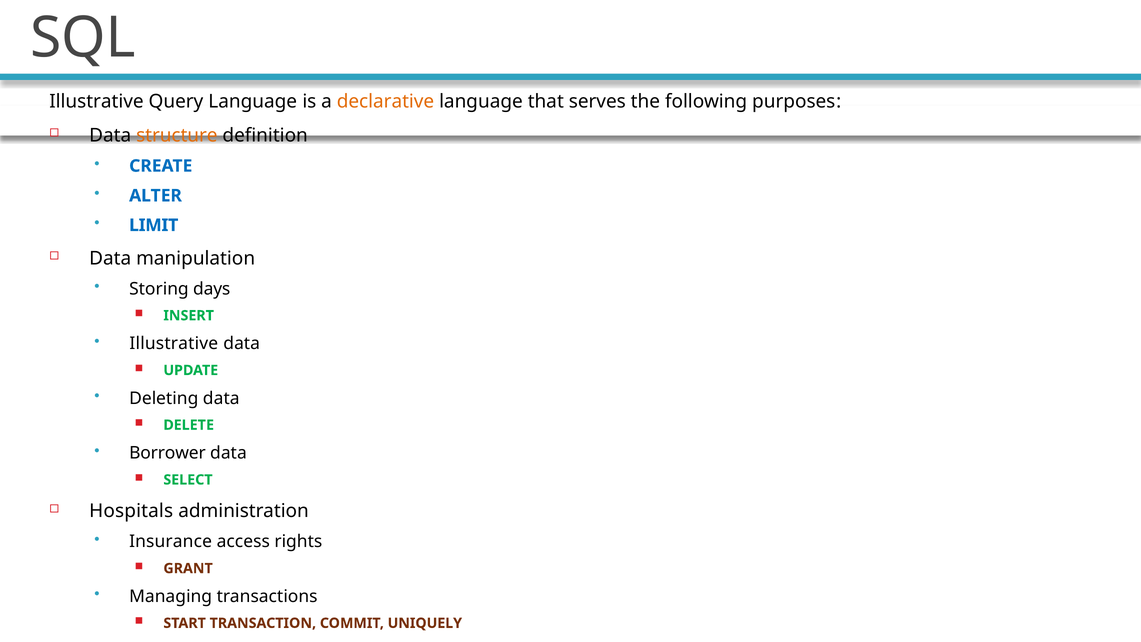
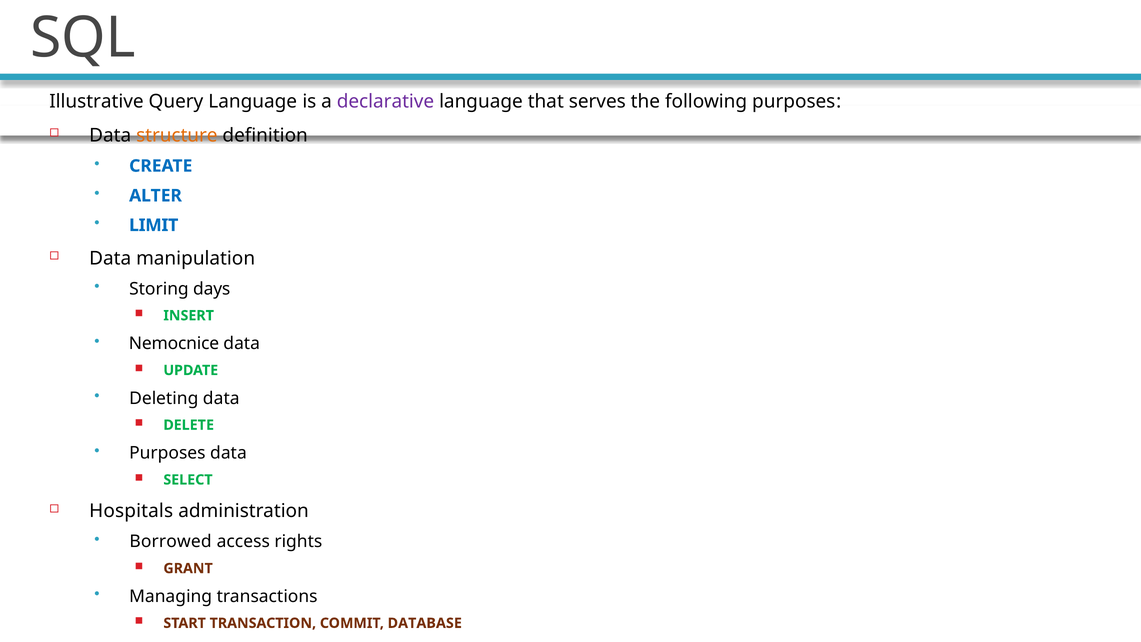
declarative colour: orange -> purple (385, 102)
Illustrative: Illustrative -> Nemocnice (174, 344)
Borrower: Borrower -> Purposes (167, 453)
Insurance: Insurance -> Borrowed (171, 542)
UNIQUELY: UNIQUELY -> DATABASE (425, 623)
